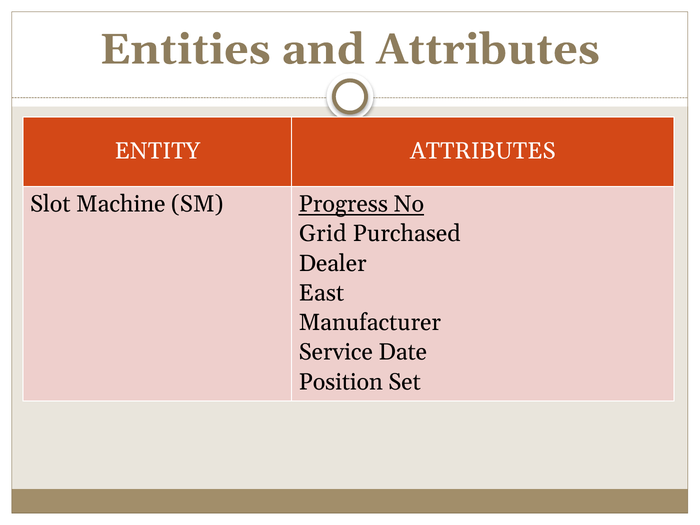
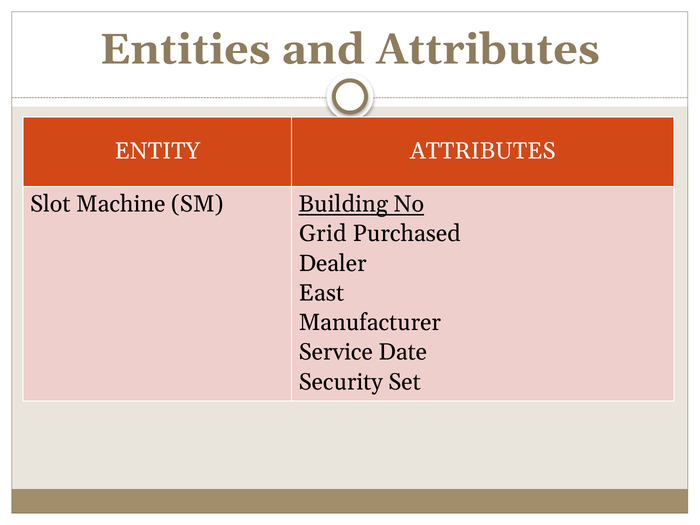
Progress: Progress -> Building (343, 204)
Position: Position -> Security (341, 382)
